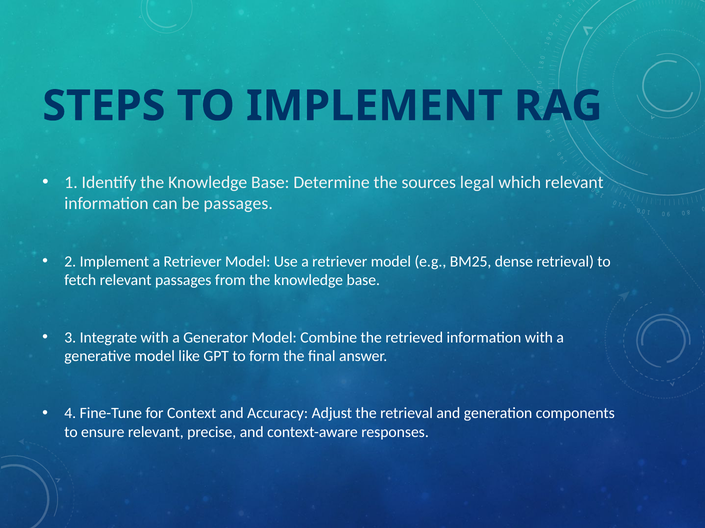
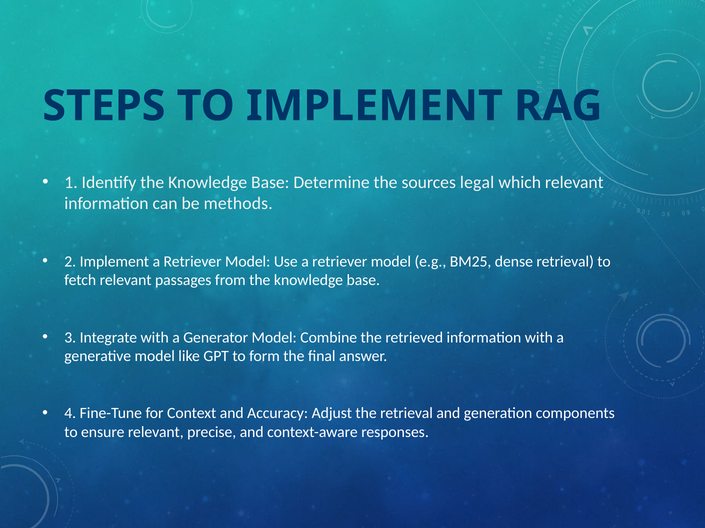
be passages: passages -> methods (238, 204)
